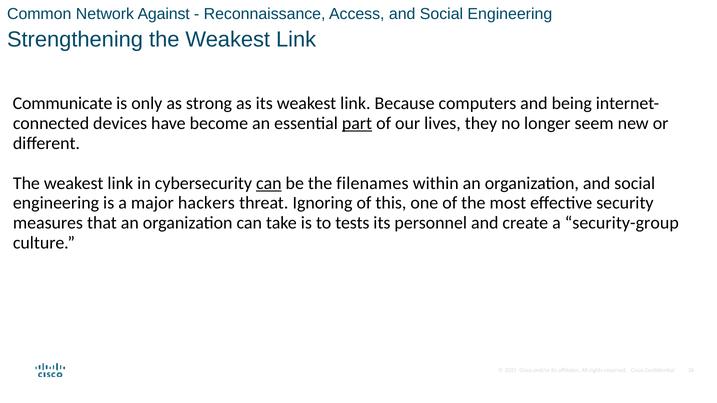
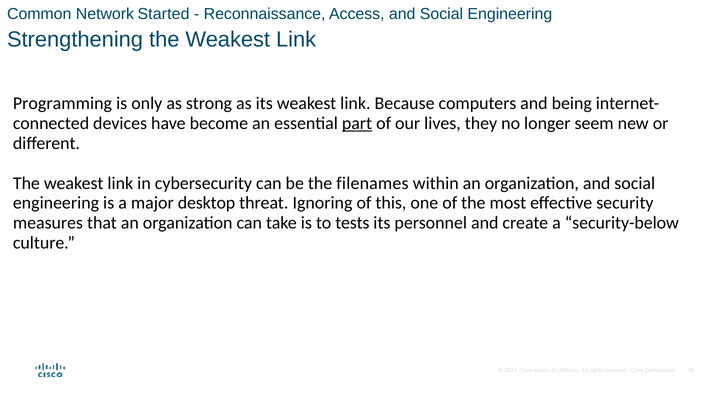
Against: Against -> Started (164, 14)
Communicate: Communicate -> Programming (62, 104)
can underline: present -> none (269, 183)
hackers: hackers -> desktop (207, 203)
security-group: security-group -> security-below (622, 223)
